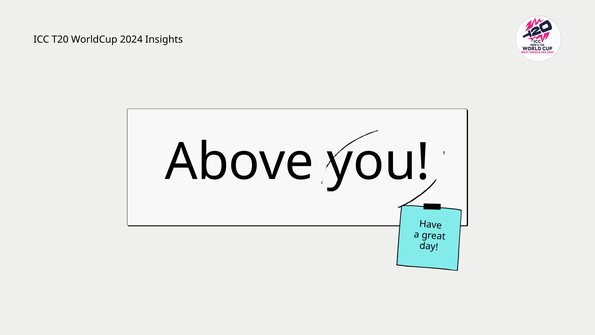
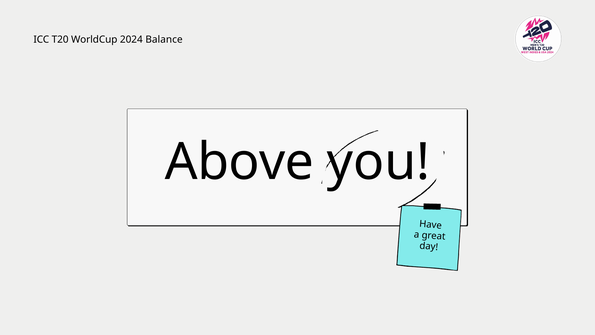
Insights: Insights -> Balance (164, 40)
